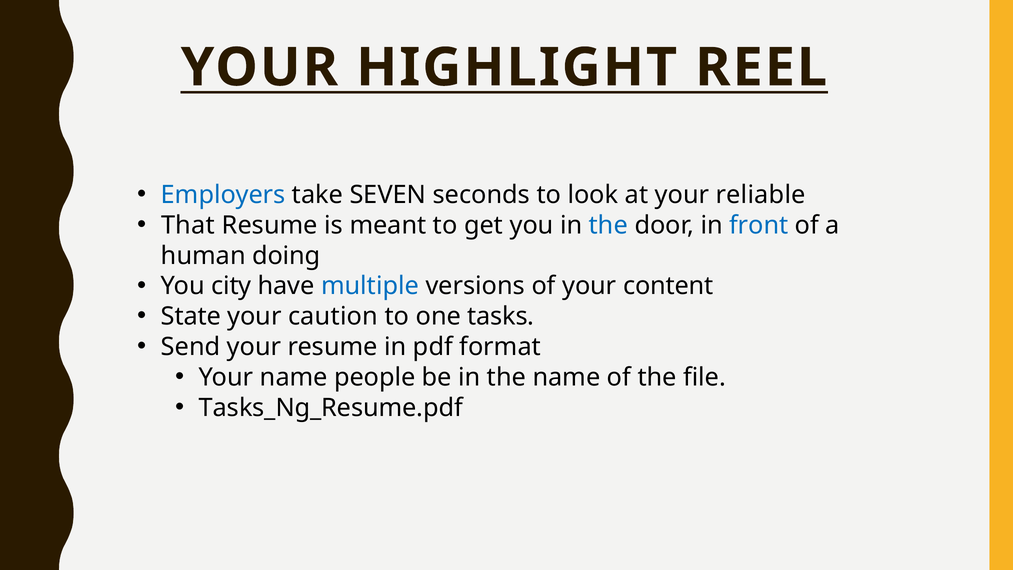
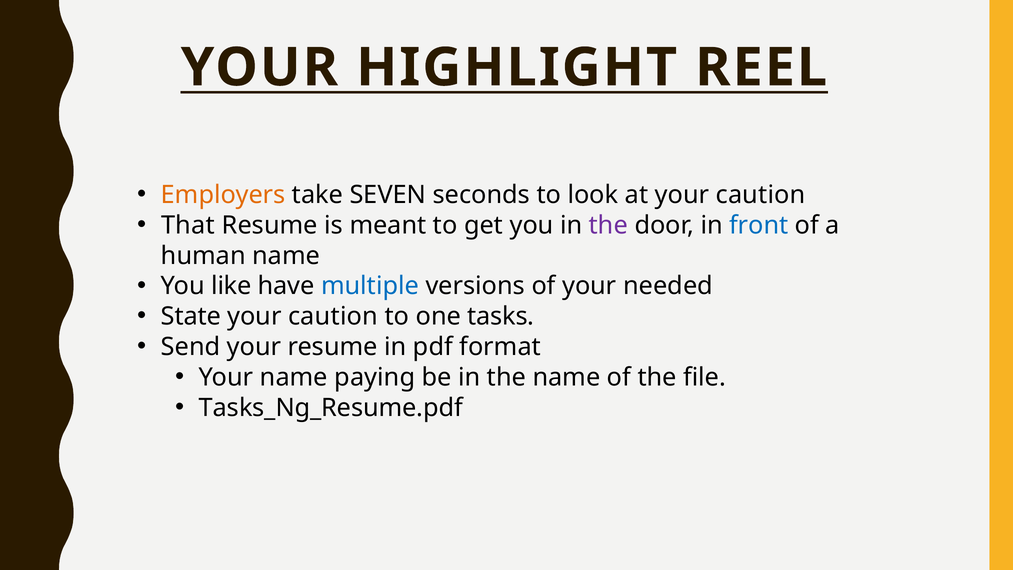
Employers colour: blue -> orange (223, 195)
at your reliable: reliable -> caution (761, 195)
the colour: blue -> purple (608, 225)
human doing: doing -> name (286, 256)
city: city -> like (231, 286)
content: content -> needed (668, 286)
people: people -> paying (375, 377)
